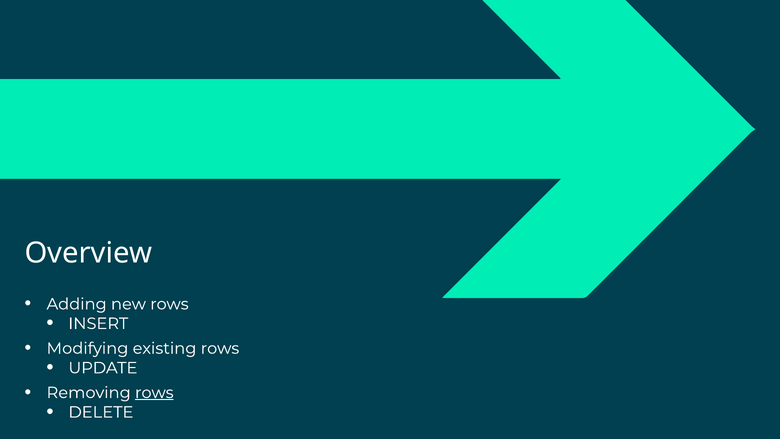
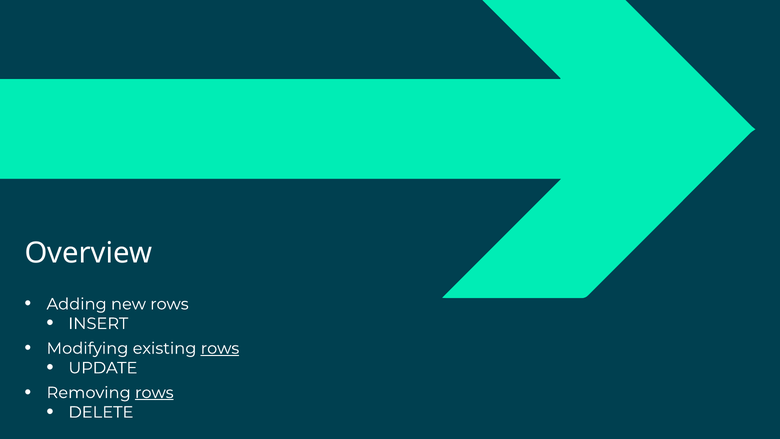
rows underline: none -> present (220, 348)
